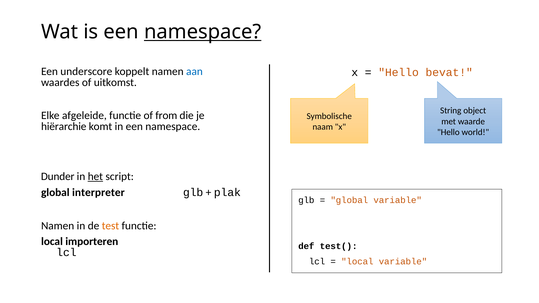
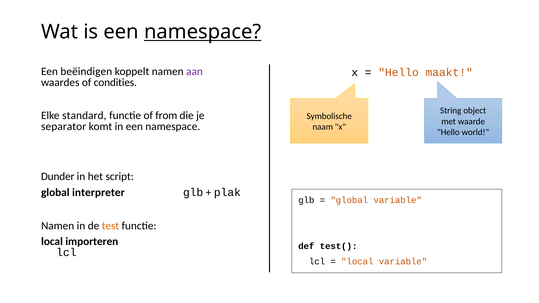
underscore: underscore -> beëindigen (86, 71)
aan colour: blue -> purple (194, 71)
bevat: bevat -> maakt (449, 72)
uitkomst: uitkomst -> condities (115, 82)
afgeleide: afgeleide -> standard (84, 115)
hiërarchie: hiërarchie -> separator (64, 126)
het underline: present -> none (95, 177)
